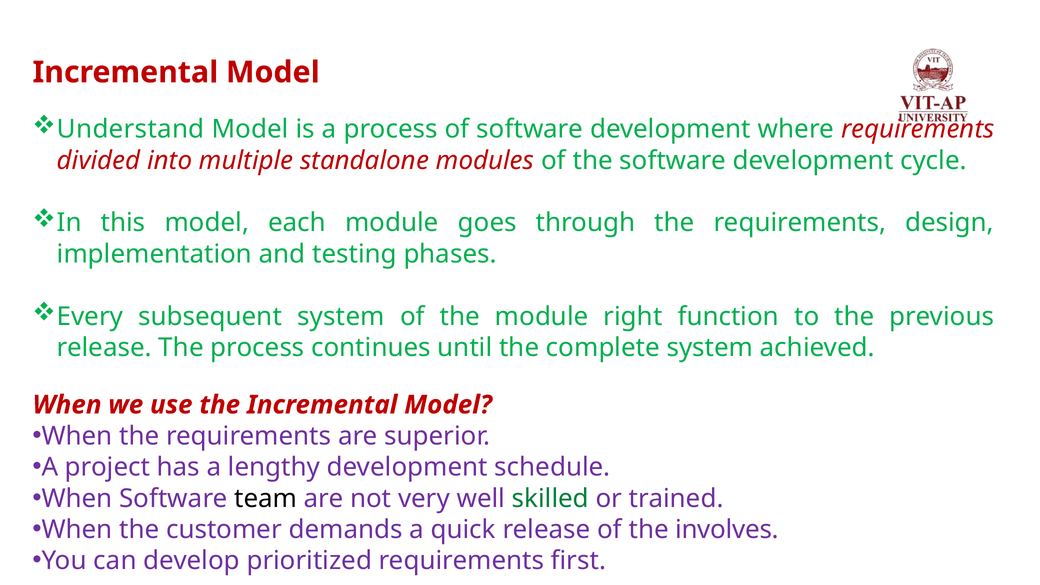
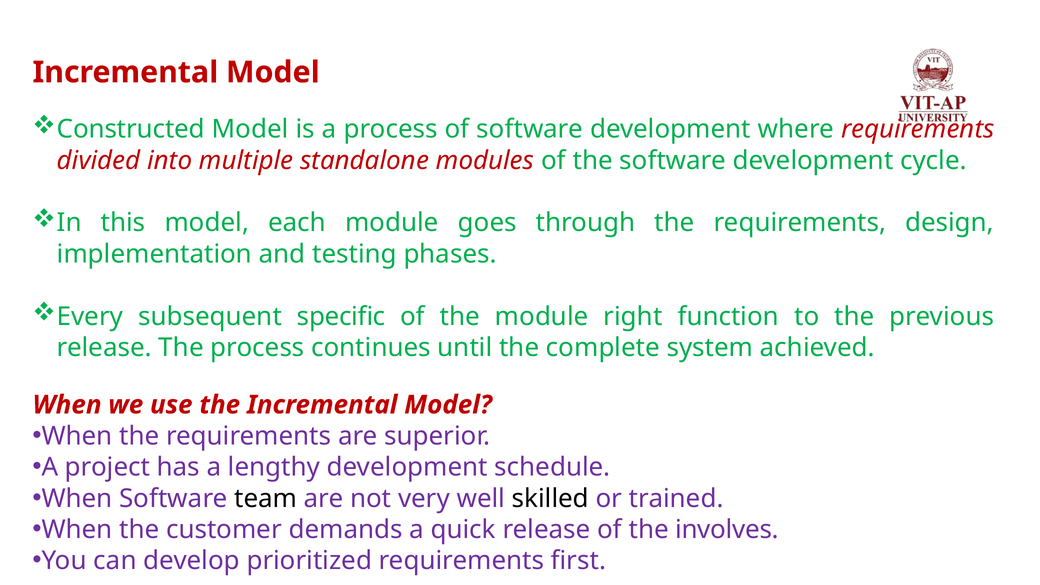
Understand: Understand -> Constructed (131, 129)
subsequent system: system -> specific (341, 316)
skilled colour: green -> black (550, 498)
